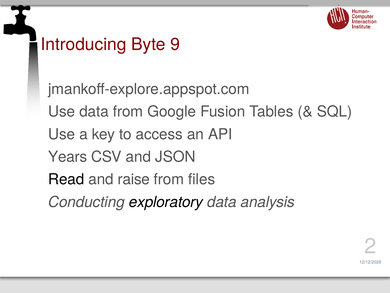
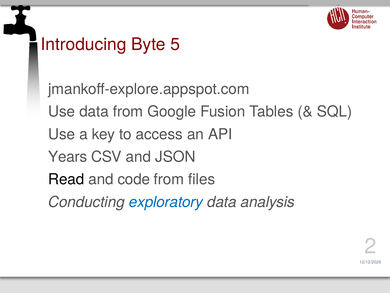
9: 9 -> 5 (175, 44)
raise: raise -> code (134, 179)
exploratory colour: black -> blue (166, 202)
